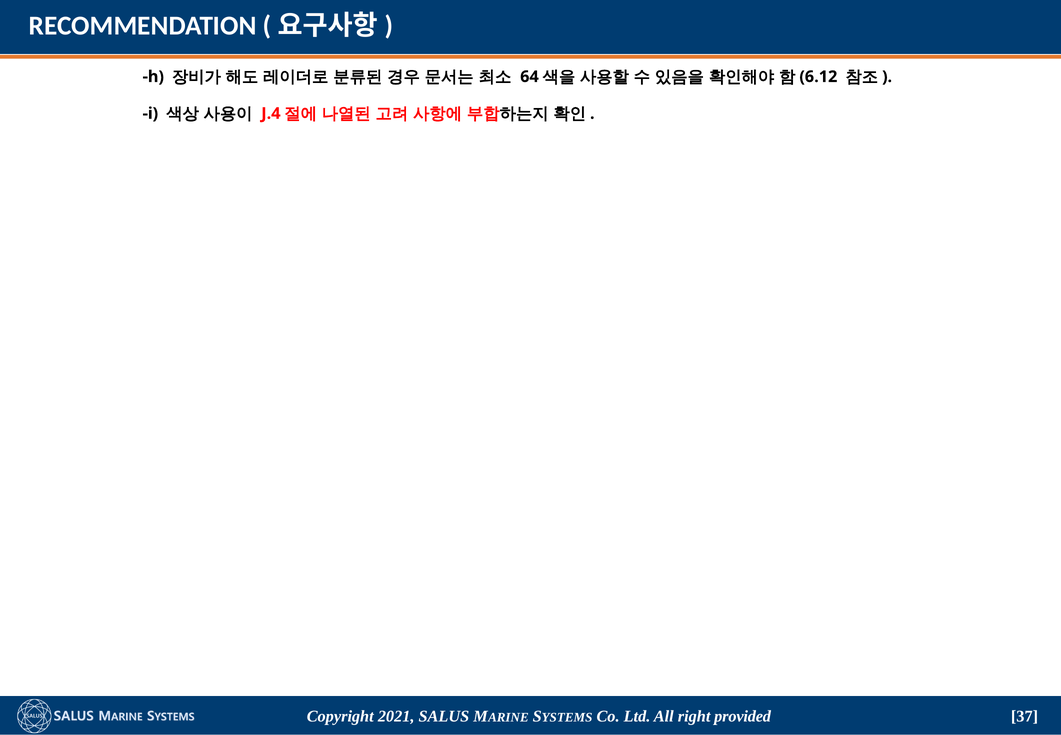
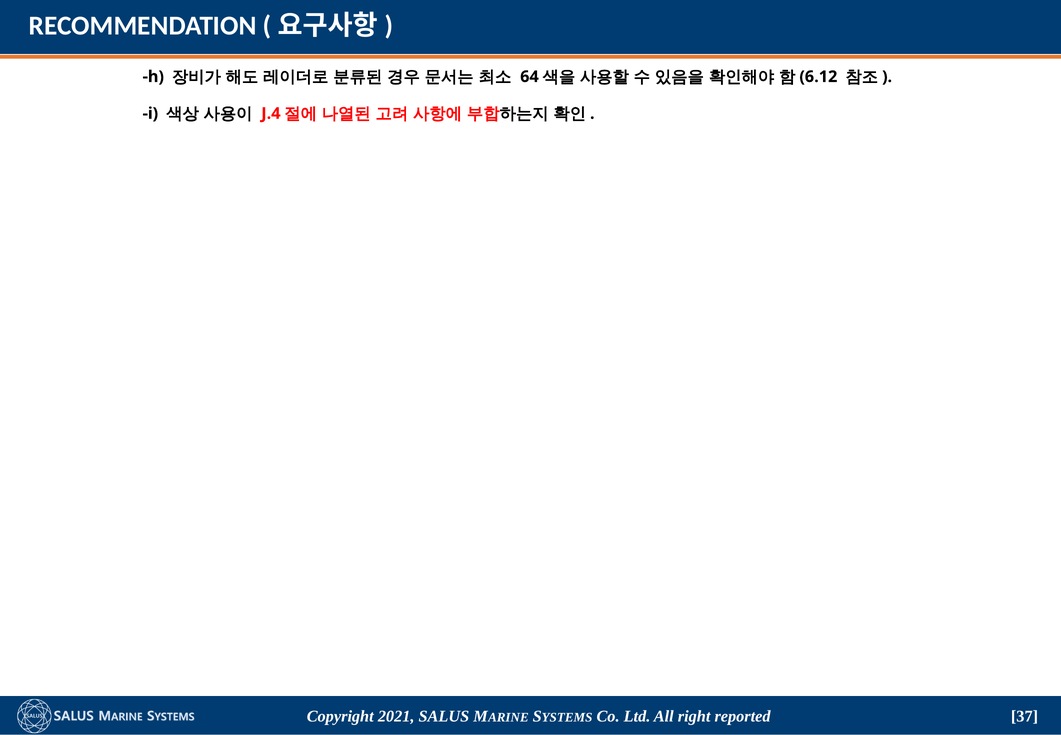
provided: provided -> reported (743, 716)
